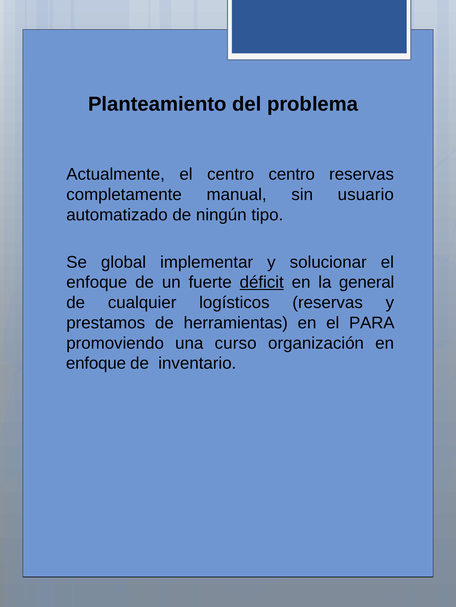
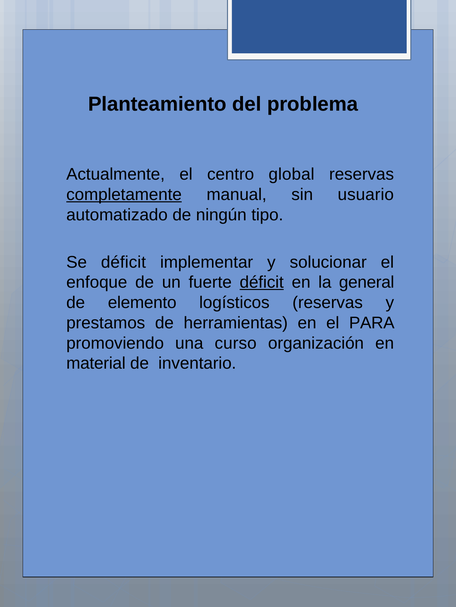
centro centro: centro -> global (292, 175)
completamente underline: none -> present (124, 195)
Se global: global -> déficit (123, 263)
cualquier: cualquier -> elemento (142, 303)
enfoque: enfoque -> material (96, 364)
